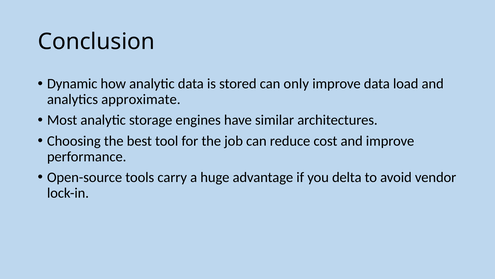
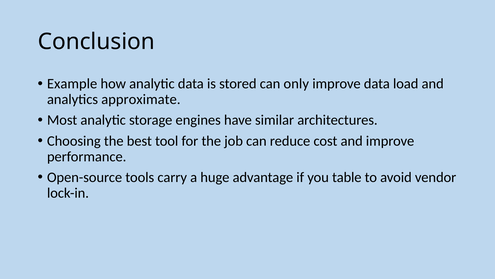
Dynamic: Dynamic -> Example (72, 84)
delta: delta -> table (347, 177)
